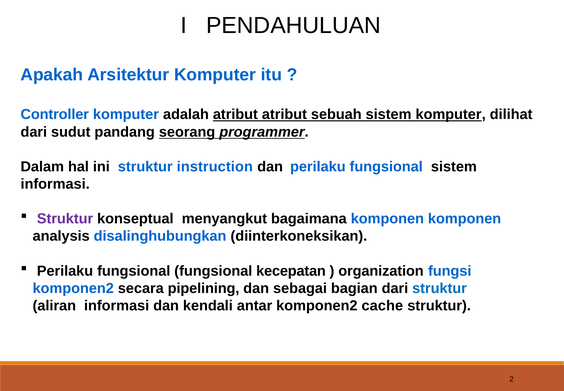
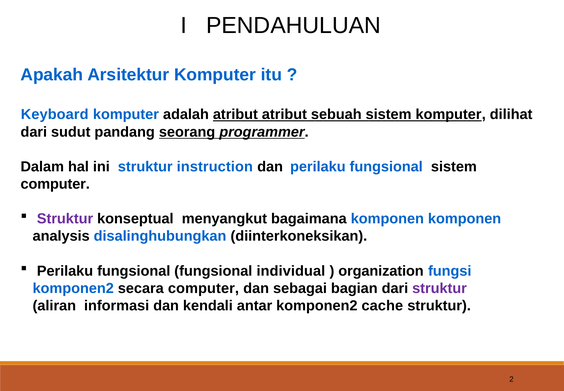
Controller: Controller -> Keyboard (55, 114)
informasi: informasi -> computer (55, 184)
kecepatan: kecepatan -> individual (291, 271)
secara pipelining: pipelining -> computer (203, 288)
struktur colour: blue -> purple (440, 288)
